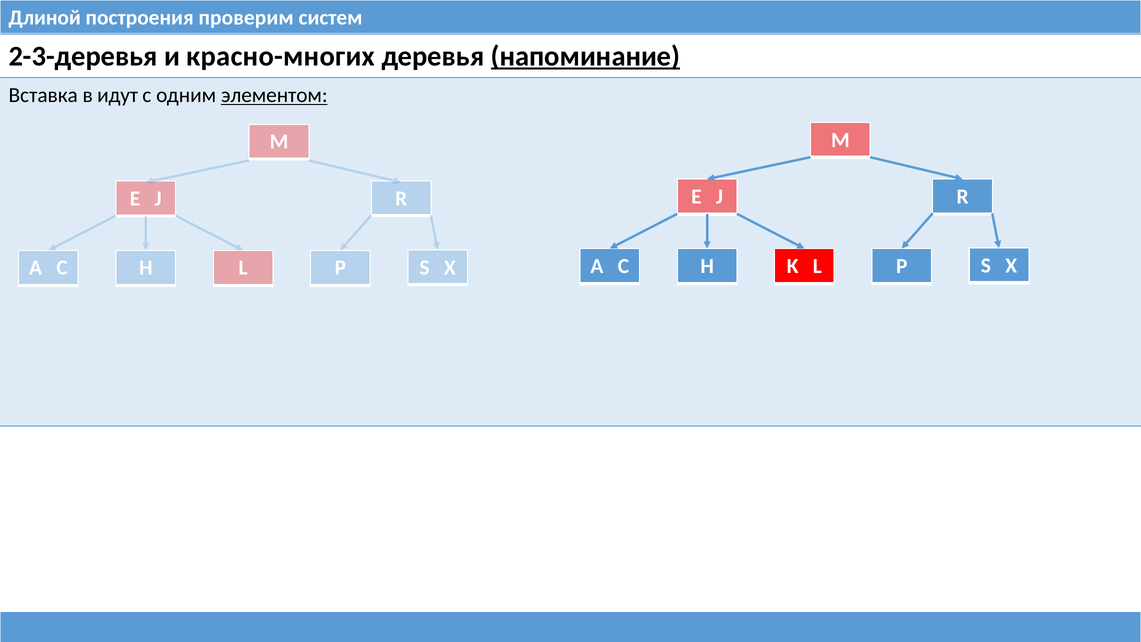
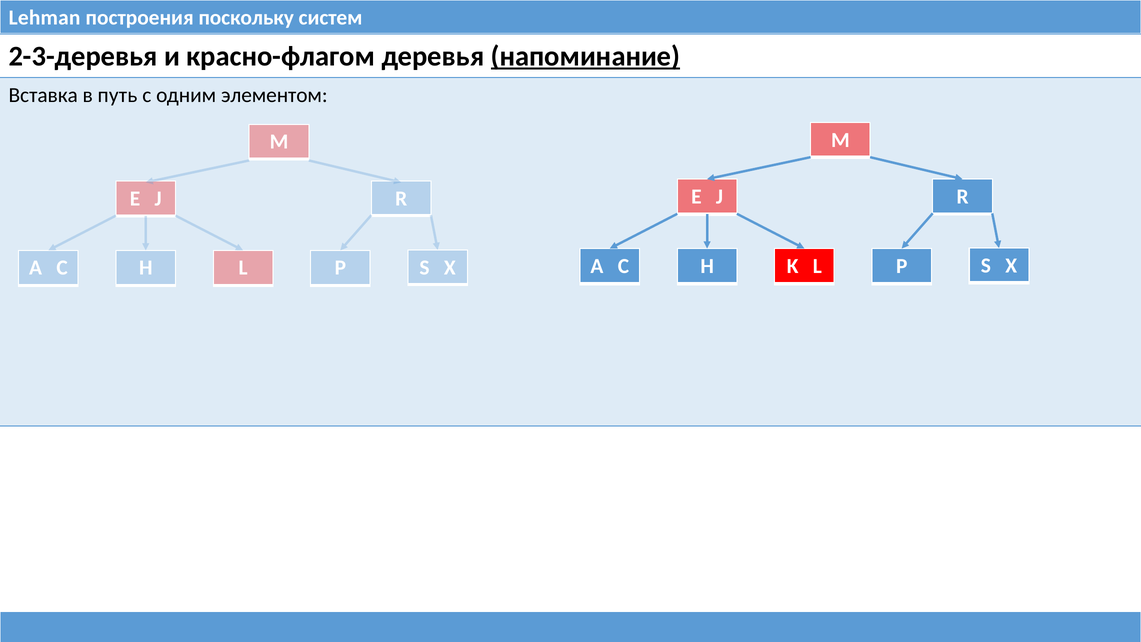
Длиной: Длиной -> Lehman (45, 18)
проверим: проверим -> поскольку (246, 18)
красно-многих: красно-многих -> красно-флагом (281, 56)
идут: идут -> путь (117, 95)
элементом underline: present -> none (274, 95)
